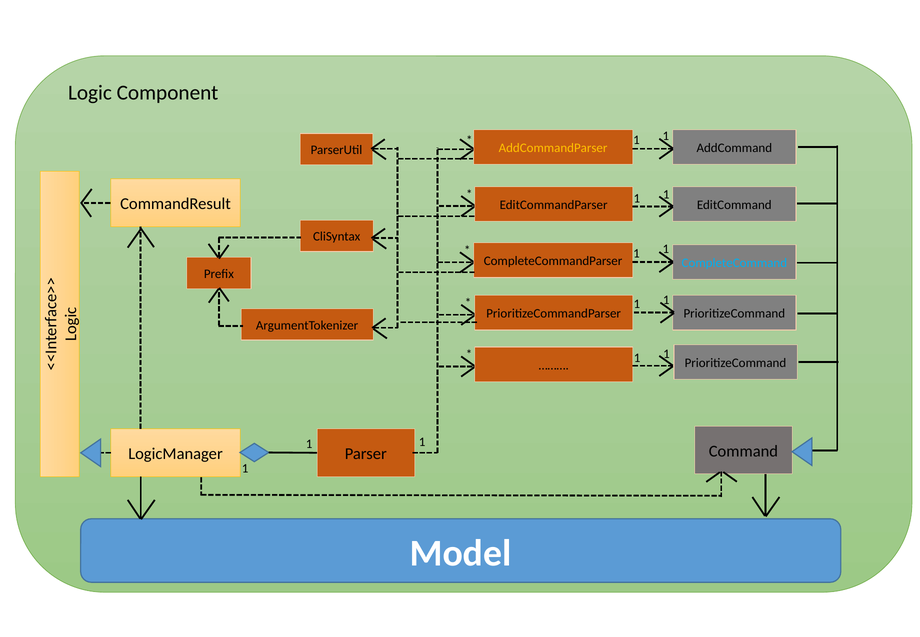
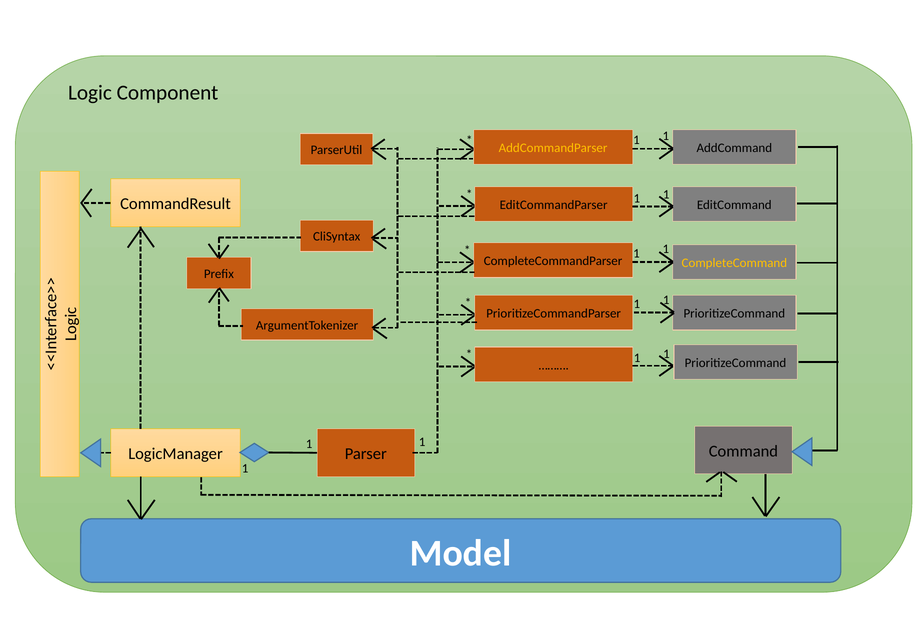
CompleteCommand colour: light blue -> yellow (734, 263)
